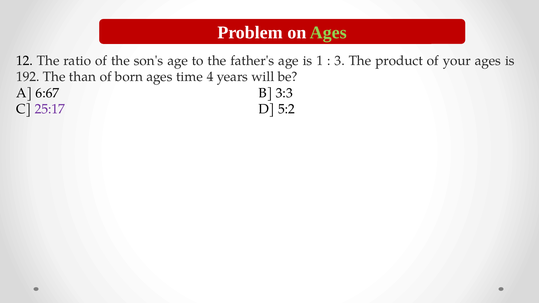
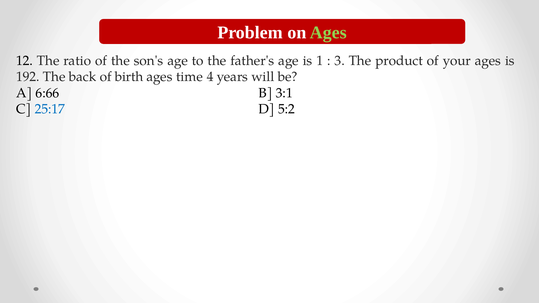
than: than -> back (83, 77)
born: born -> birth (129, 77)
6:67: 6:67 -> 6:66 (47, 93)
3:3: 3:3 -> 3:1 (284, 93)
25:17 colour: purple -> blue (50, 109)
